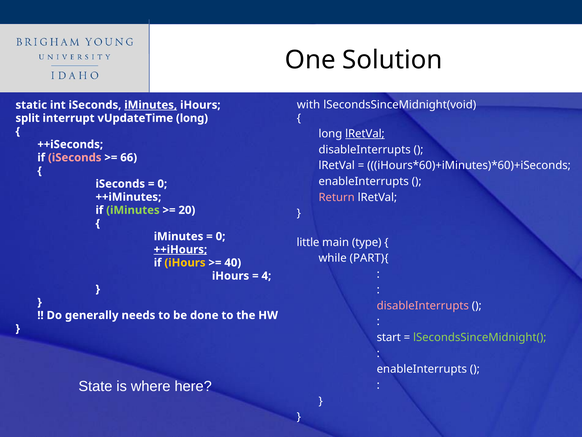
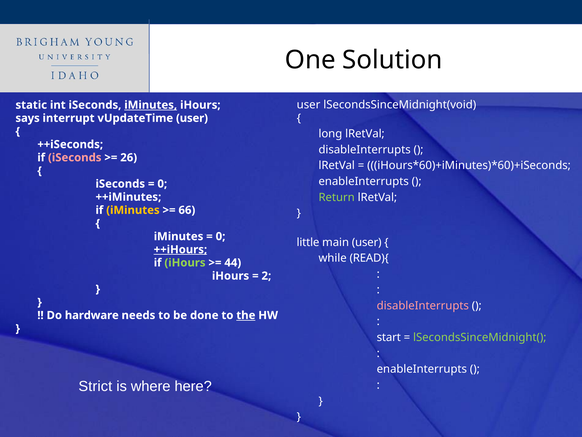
with: with -> user (309, 105)
split: split -> says (28, 118)
vUpdateTime long: long -> user (192, 118)
lRetVal underline: present -> none (365, 134)
66: 66 -> 26 (129, 157)
Return colour: pink -> light green (337, 197)
iMinutes colour: light green -> yellow (133, 210)
20: 20 -> 66 (187, 210)
main type: type -> user (367, 242)
PART){: PART){ -> READ){ (369, 258)
iHours colour: yellow -> light green (185, 262)
40: 40 -> 44 (233, 262)
4: 4 -> 2 (266, 276)
generally: generally -> hardware (92, 315)
the underline: none -> present (246, 315)
State: State -> Strict (95, 386)
